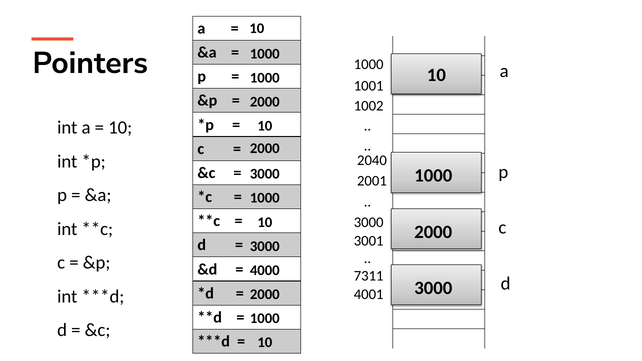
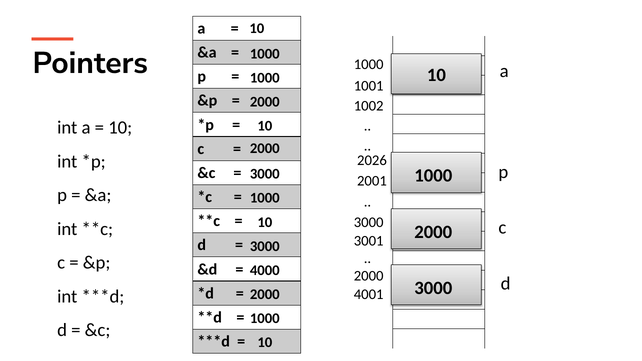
2040: 2040 -> 2026 (372, 161)
7311: 7311 -> 2000 (369, 276)
